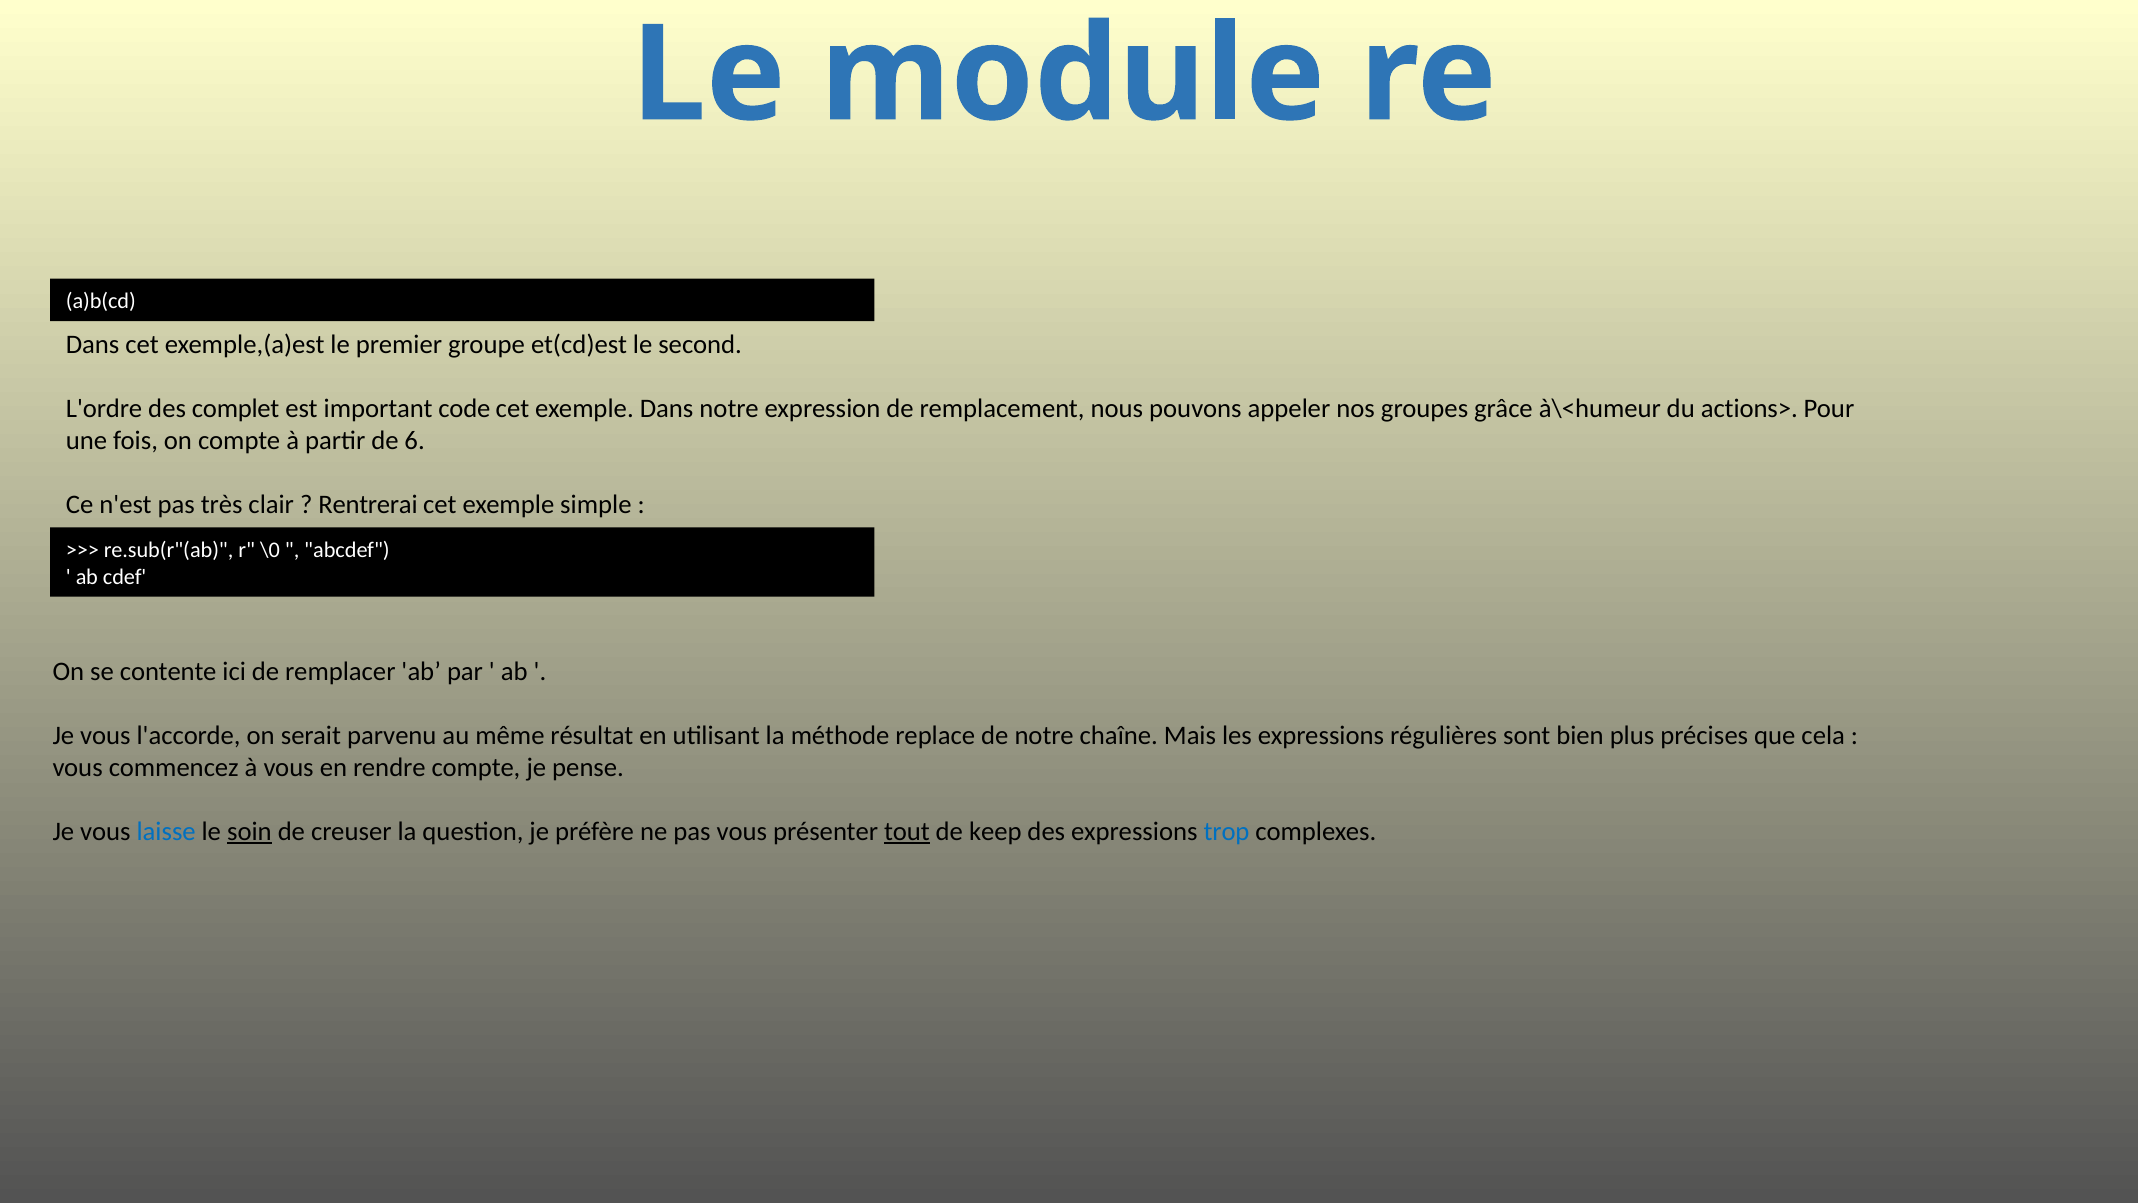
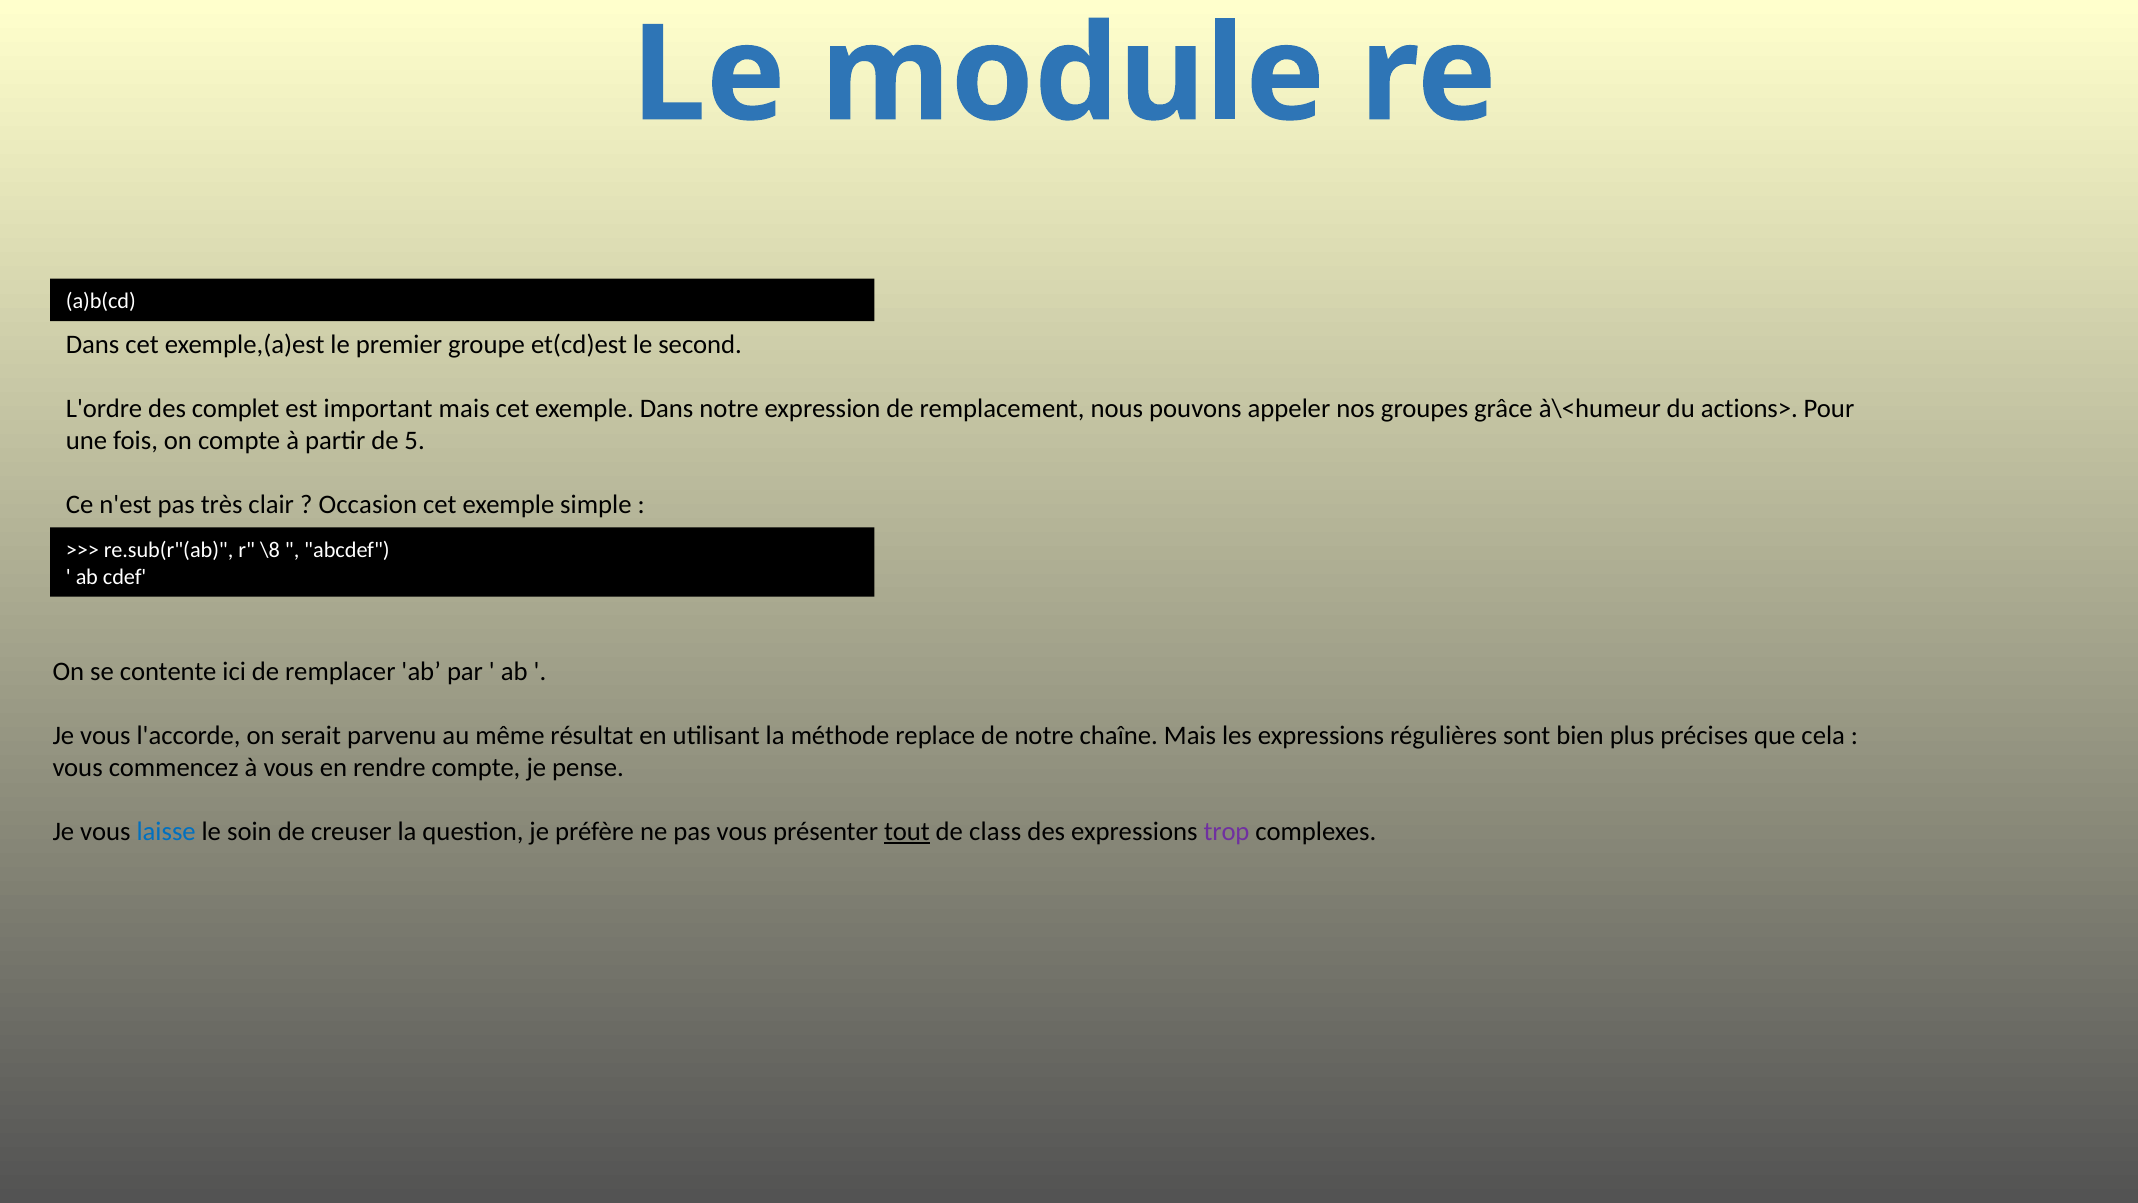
important code: code -> mais (464, 408)
6: 6 -> 5 (415, 440)
Rentrerai: Rentrerai -> Occasion (368, 505)
\0: \0 -> \8 (270, 550)
soin underline: present -> none (249, 831)
keep: keep -> class (995, 831)
trop colour: blue -> purple (1227, 831)
